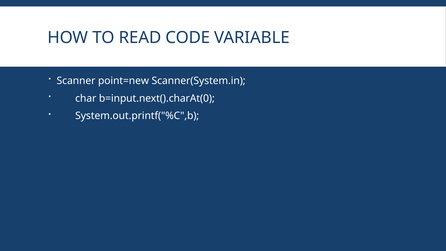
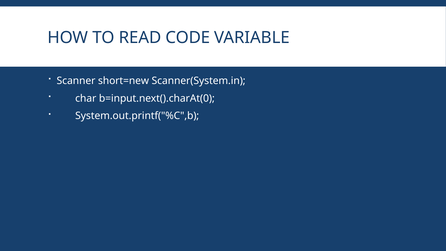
point=new: point=new -> short=new (124, 81)
